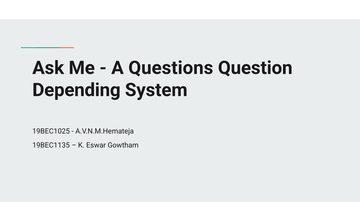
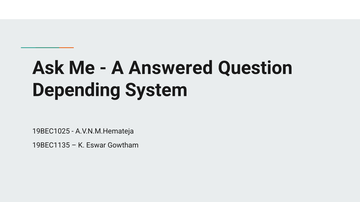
Questions: Questions -> Answered (171, 68)
